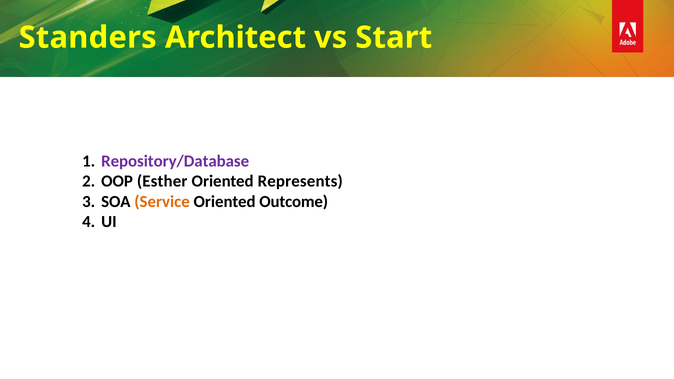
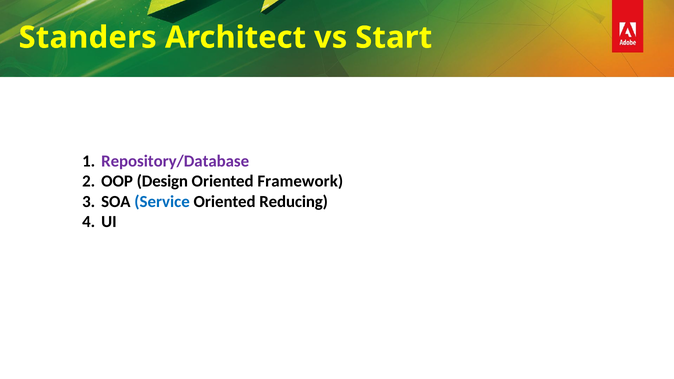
Esther: Esther -> Design (162, 181)
Represents: Represents -> Framework (300, 181)
Service colour: orange -> blue (162, 202)
Outcome: Outcome -> Reducing (294, 202)
